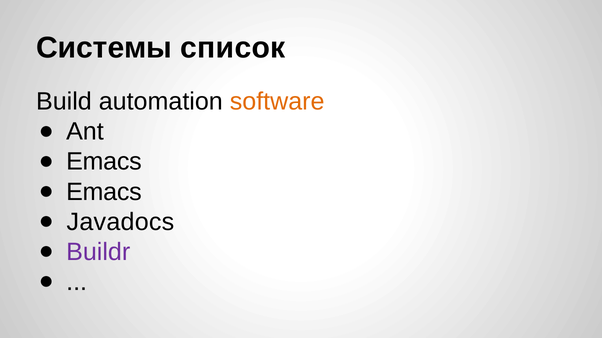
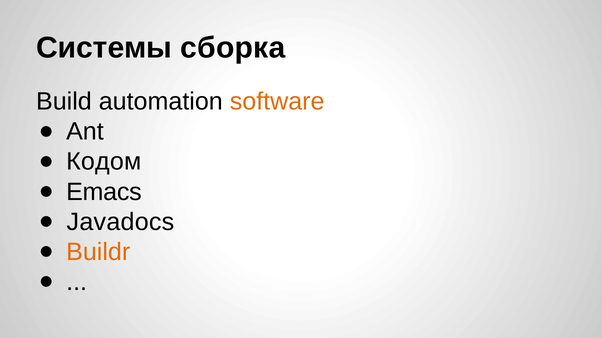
список: список -> сборка (233, 48)
Emacs: Emacs -> Кодом (104, 162)
Buildr colour: purple -> orange (98, 252)
